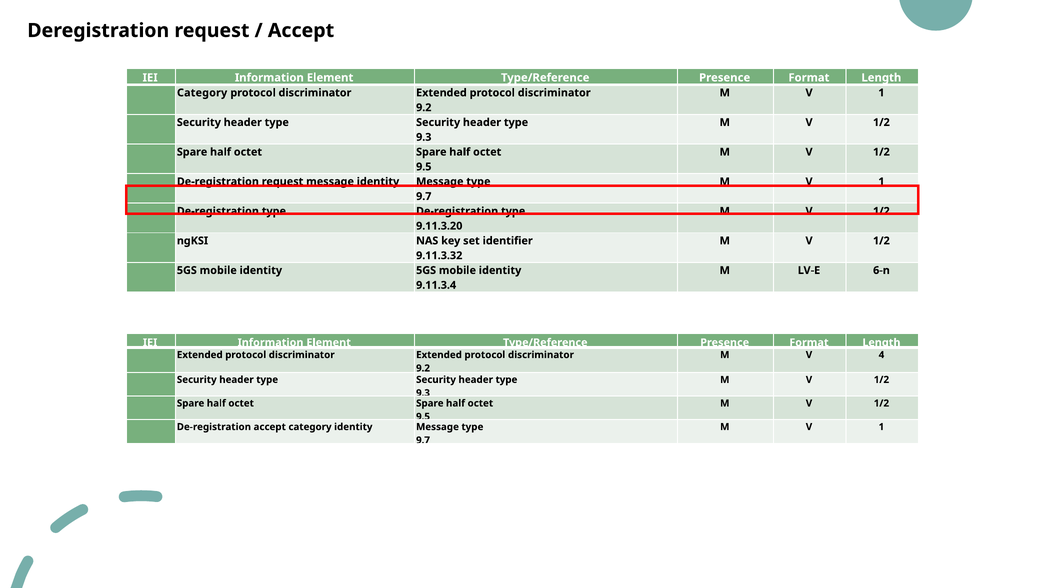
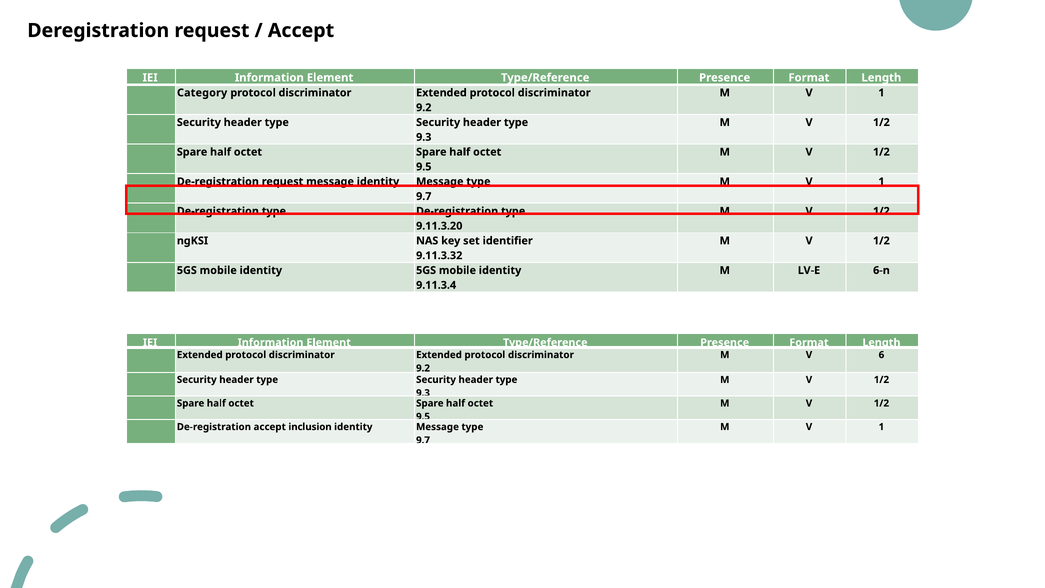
4: 4 -> 6 (881, 355)
accept category: category -> inclusion (310, 427)
